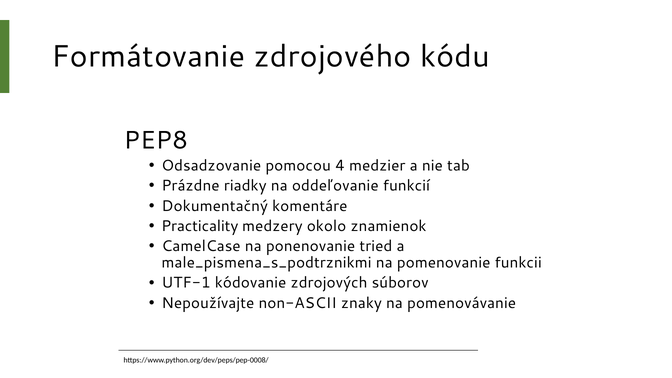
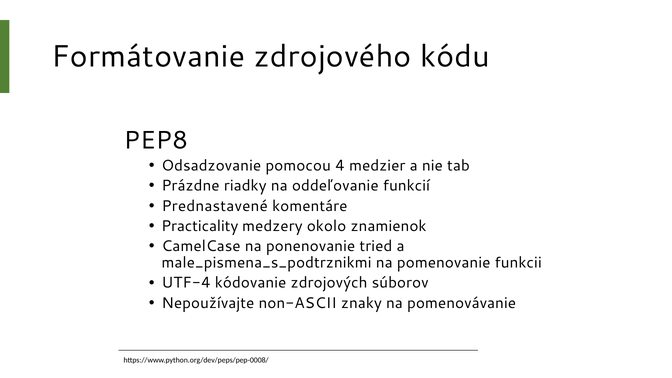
Dokumentačný: Dokumentačný -> Prednastavené (215, 206)
UTF-1: UTF-1 -> UTF-4 (186, 283)
